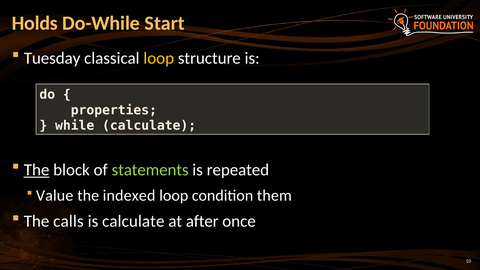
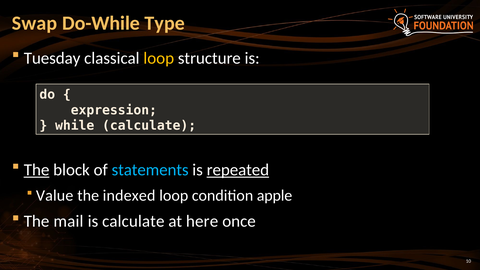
Holds: Holds -> Swap (35, 23)
Start: Start -> Type (165, 23)
properties: properties -> expression (114, 110)
statements colour: light green -> light blue (150, 170)
repeated underline: none -> present (238, 170)
them: them -> apple (275, 196)
calls: calls -> mail (68, 221)
after: after -> here (202, 221)
